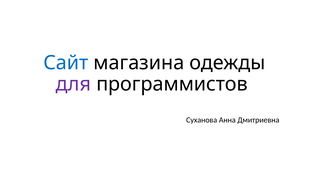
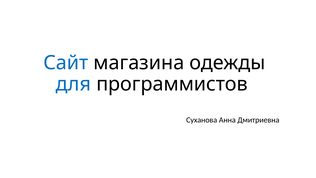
для colour: purple -> blue (73, 84)
